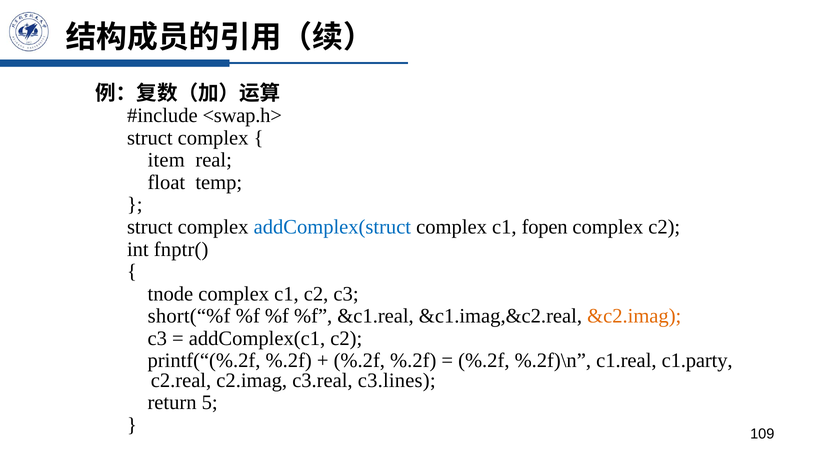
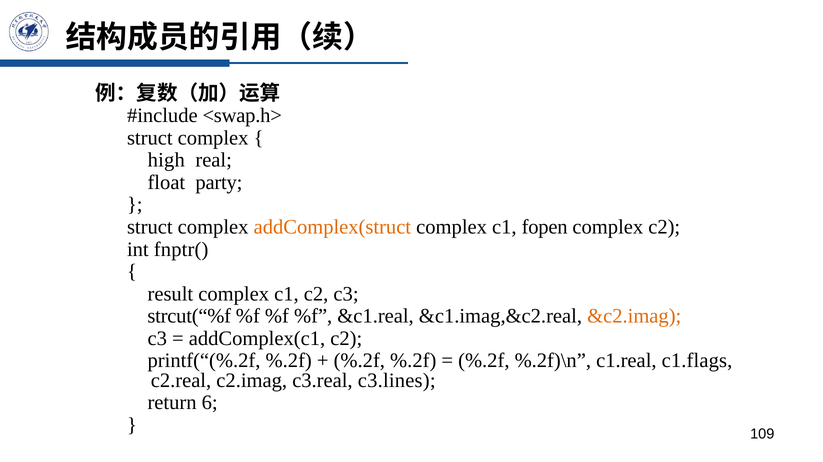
item: item -> high (166, 160)
temp: temp -> party (219, 183)
addComplex(struct colour: blue -> orange (332, 227)
tnode: tnode -> result (170, 294)
short(“%f: short(“%f -> strcut(“%f (189, 316)
c1.party: c1.party -> c1.flags (697, 361)
5: 5 -> 6 (210, 403)
